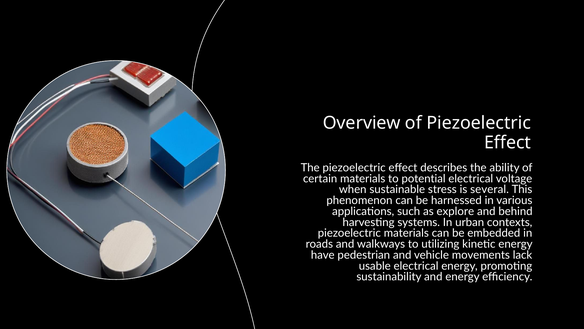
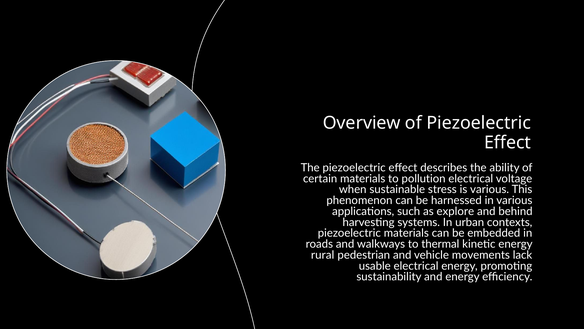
potential: potential -> pollution (424, 178)
is several: several -> various (490, 189)
utilizing: utilizing -> thermal (440, 244)
have: have -> rural (323, 255)
